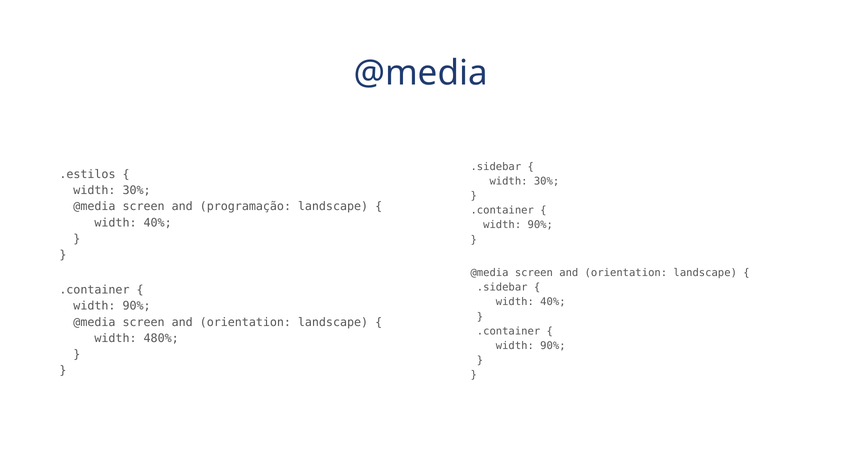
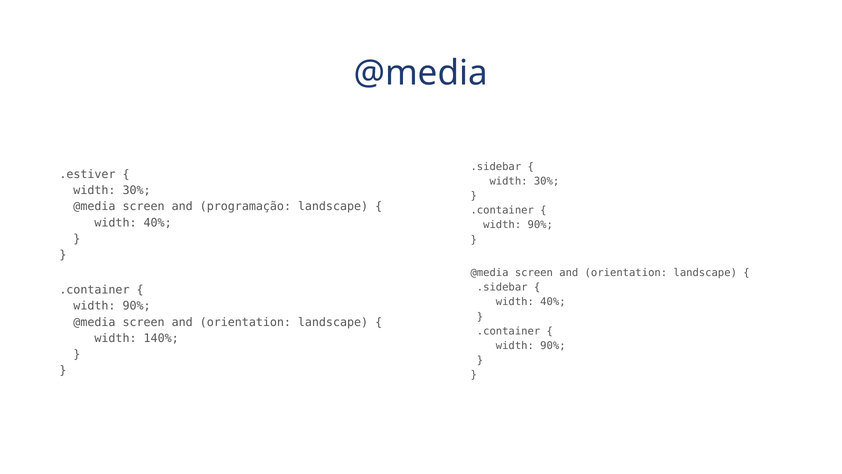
.estilos: .estilos -> .estiver (88, 174)
480%: 480% -> 140% (161, 338)
